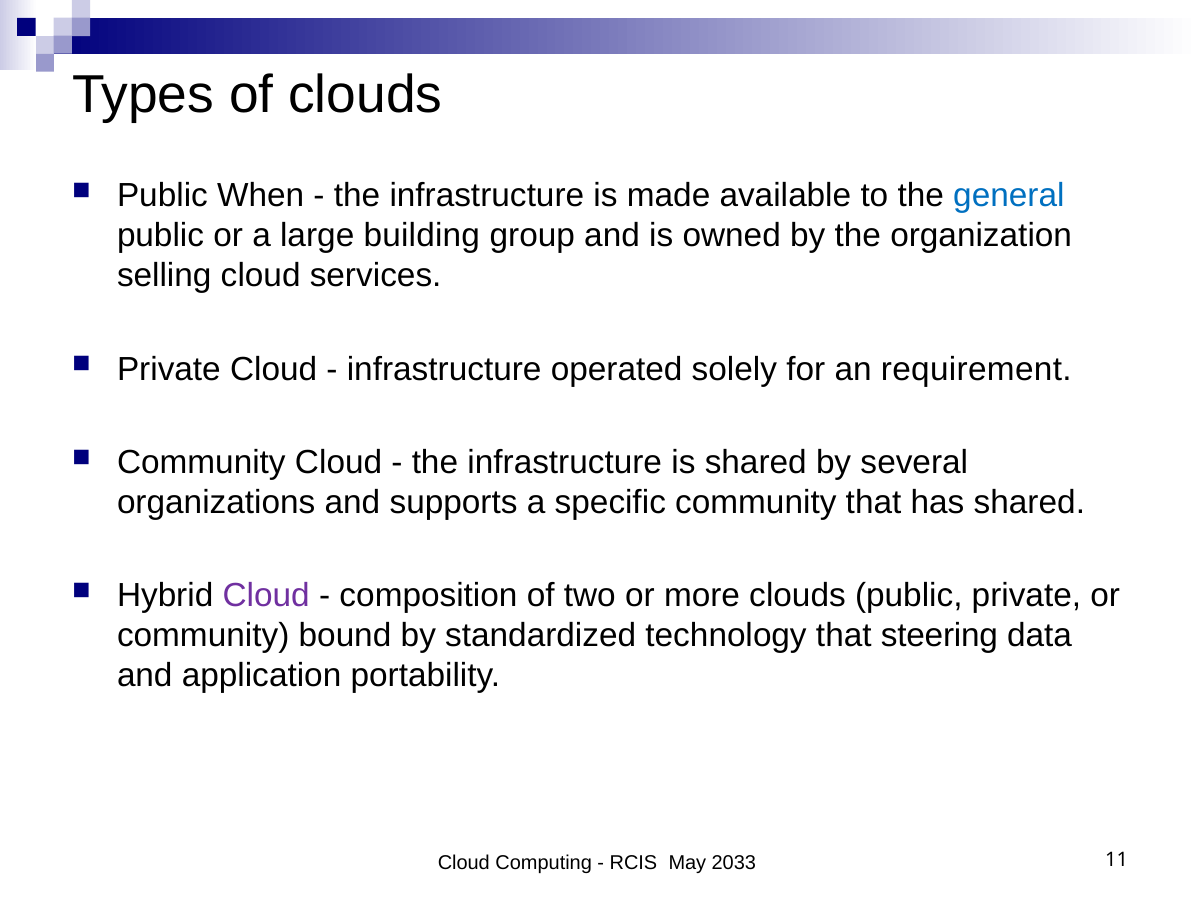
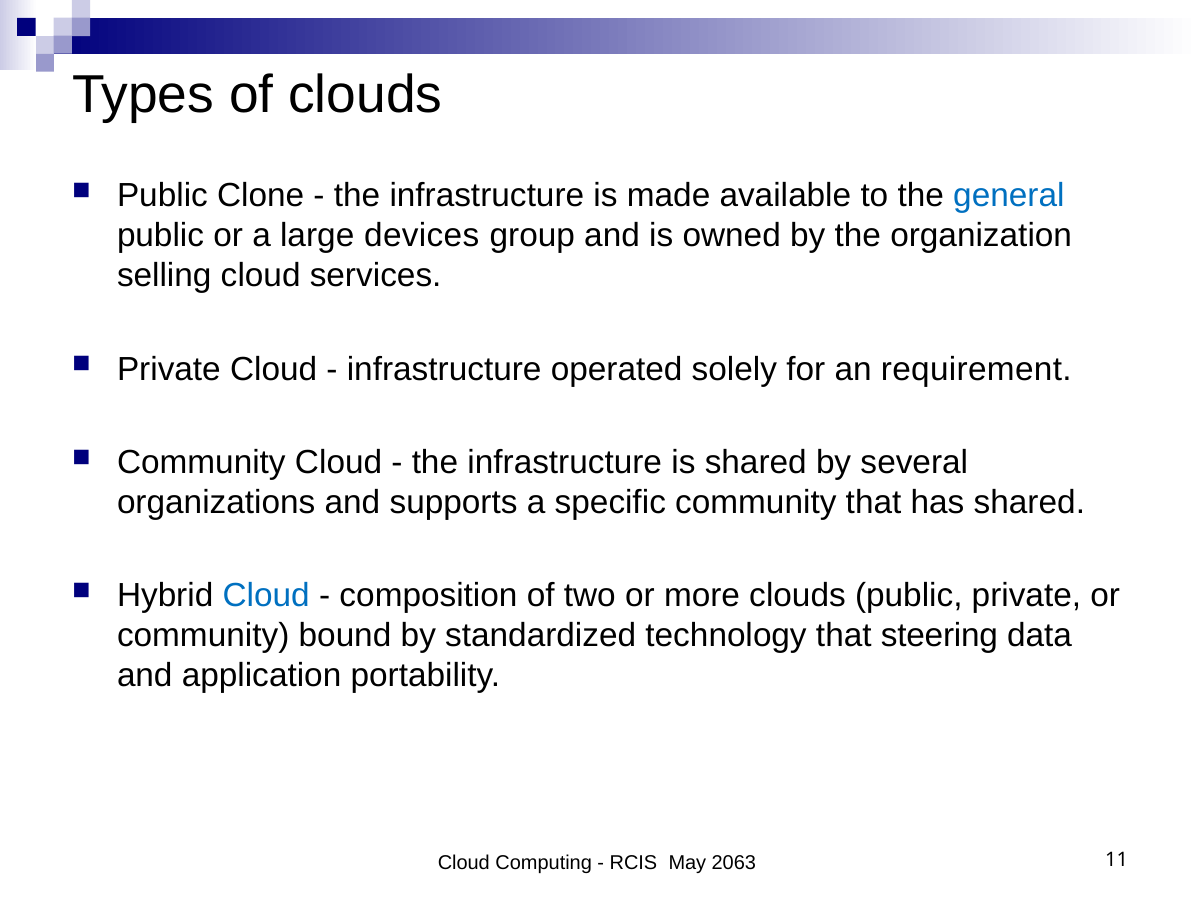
When: When -> Clone (261, 196)
building: building -> devices (422, 236)
Cloud colour: purple -> blue (266, 596)
2033: 2033 -> 2063 (734, 863)
